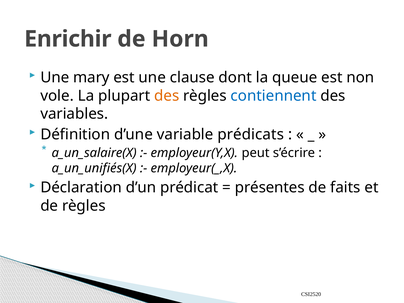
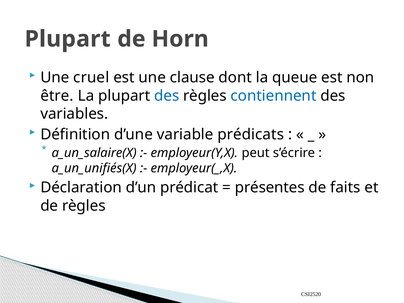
Enrichir: Enrichir -> Plupart (68, 39)
mary: mary -> cruel (91, 78)
vole: vole -> être (57, 96)
des colour: orange -> blue (167, 96)
